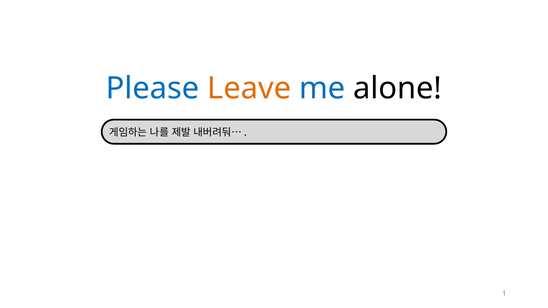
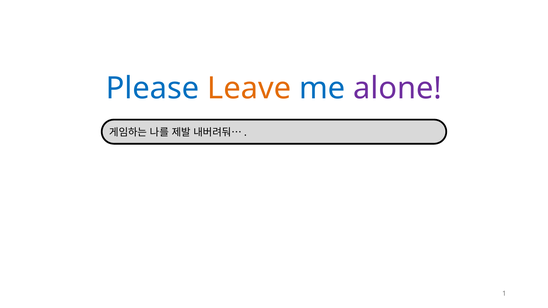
alone colour: black -> purple (398, 88)
